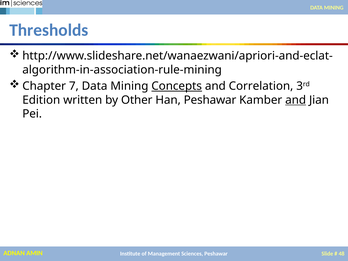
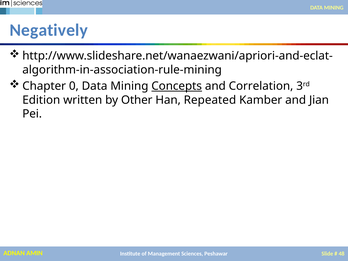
Thresholds: Thresholds -> Negatively (49, 30)
7: 7 -> 0 (74, 86)
Han Peshawar: Peshawar -> Repeated (210, 100)
and underline: present -> none (296, 100)
